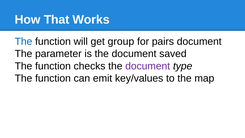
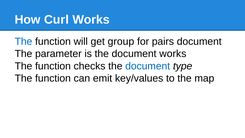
That: That -> Curl (56, 20)
document saved: saved -> works (173, 54)
document colour: purple -> blue (148, 66)
